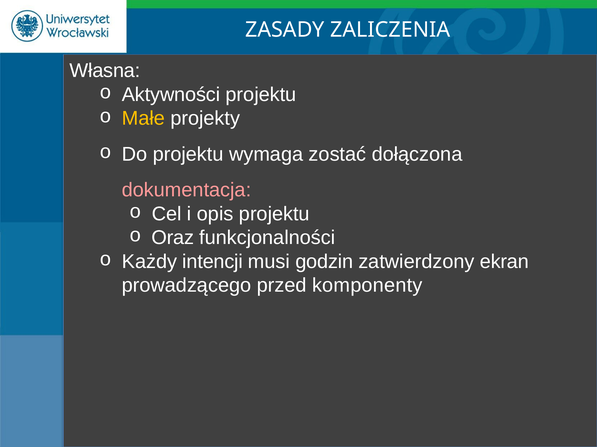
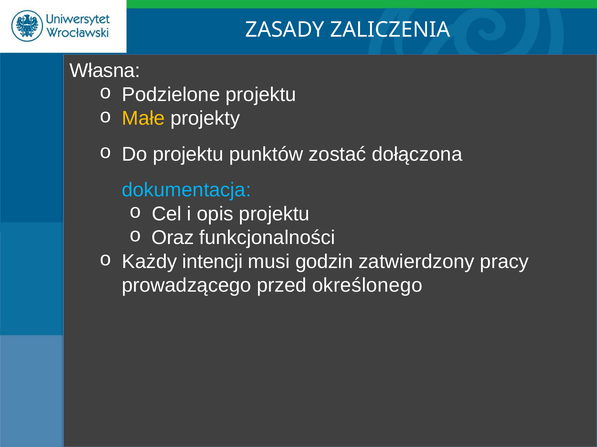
Aktywności: Aktywności -> Podzielone (171, 95)
wymaga: wymaga -> punktów (266, 154)
dokumentacja colour: pink -> light blue (187, 190)
ekran: ekran -> pracy (504, 262)
komponenty: komponenty -> określonego (367, 286)
